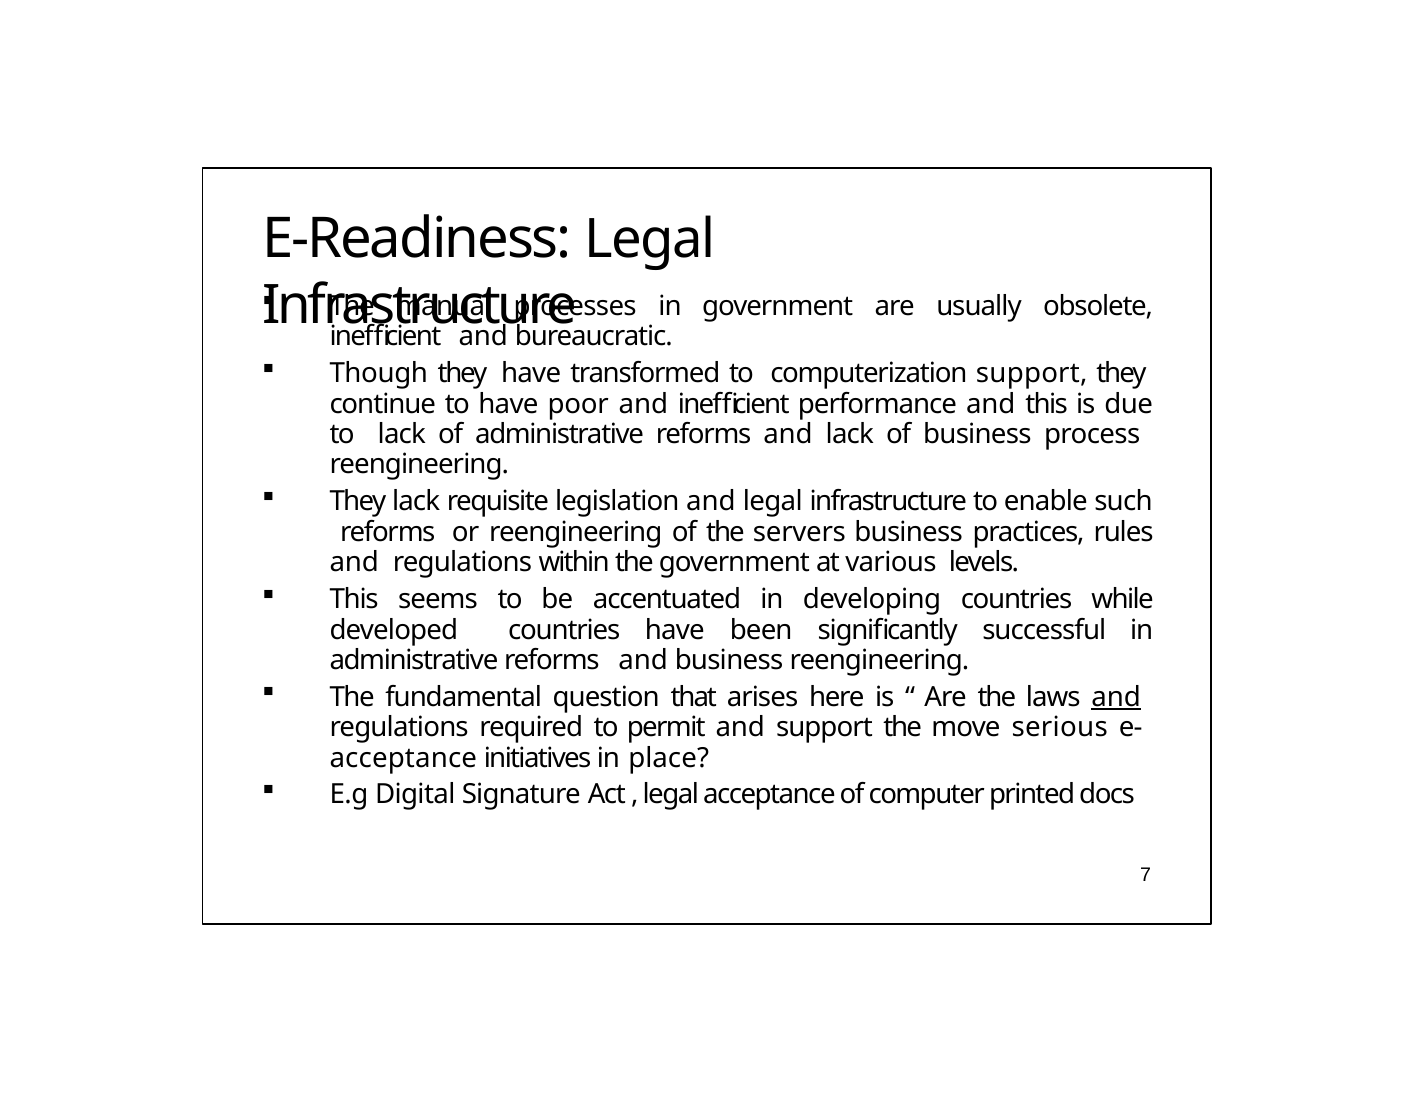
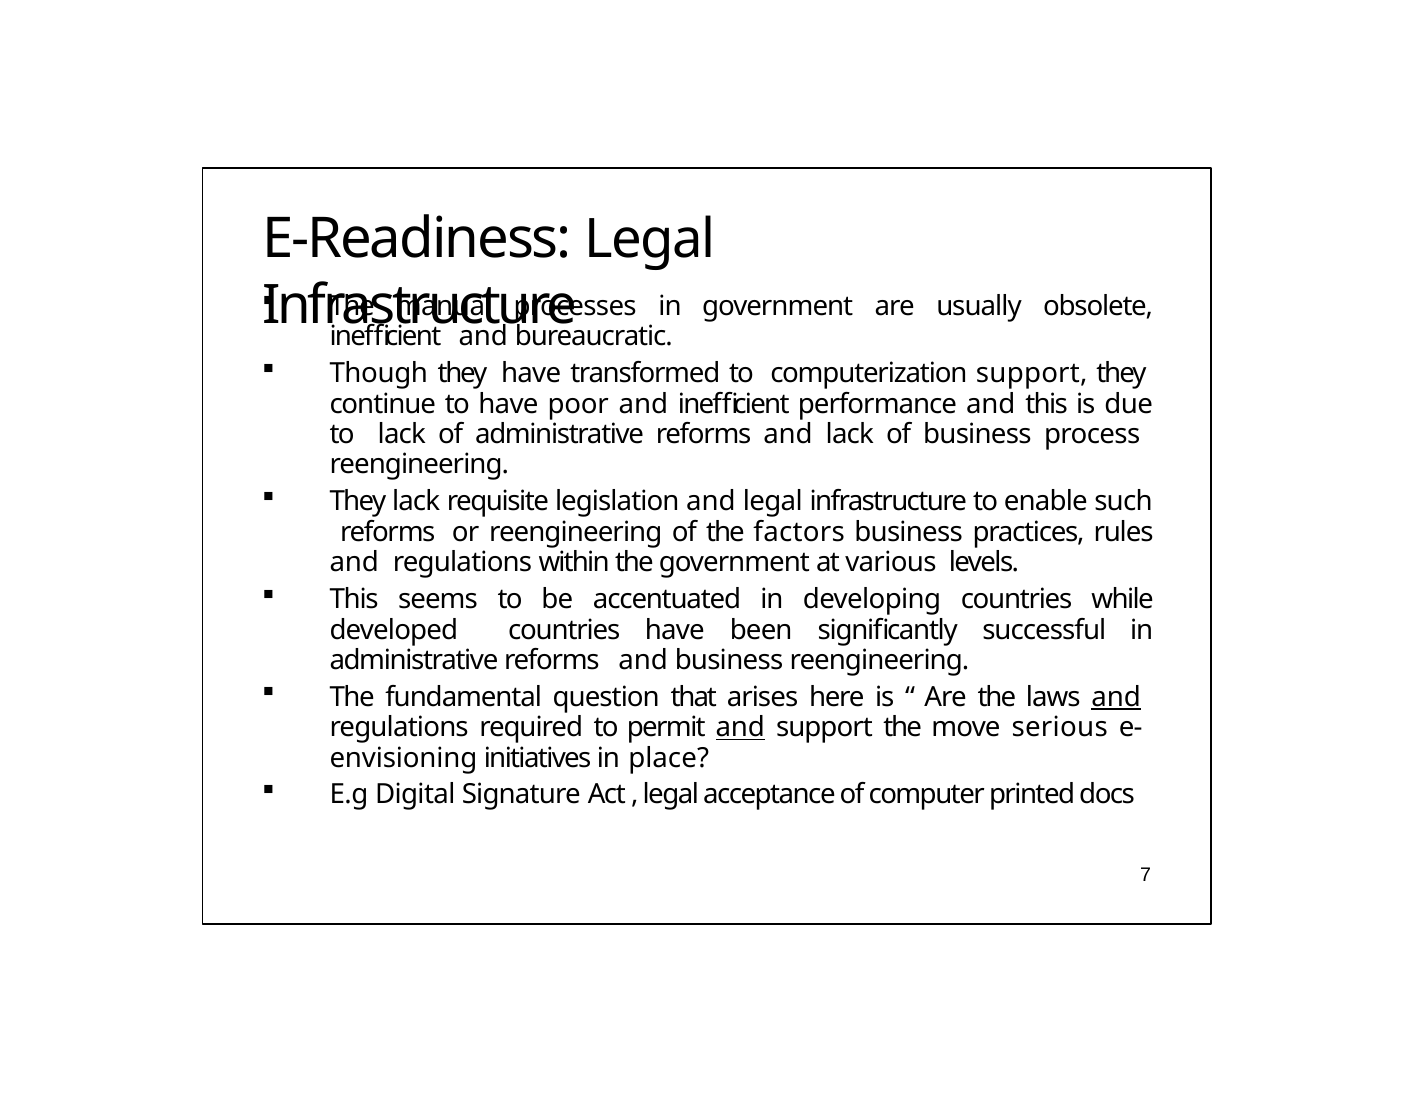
servers: servers -> factors (799, 532)
and underline: none -> present (740, 727)
acceptance: acceptance -> envisioning (403, 758)
